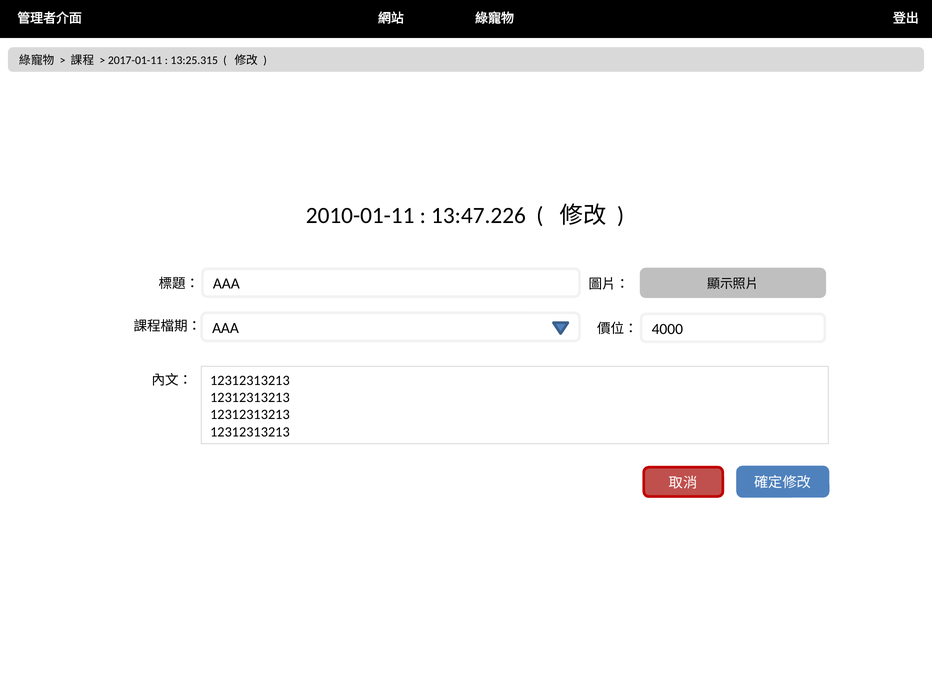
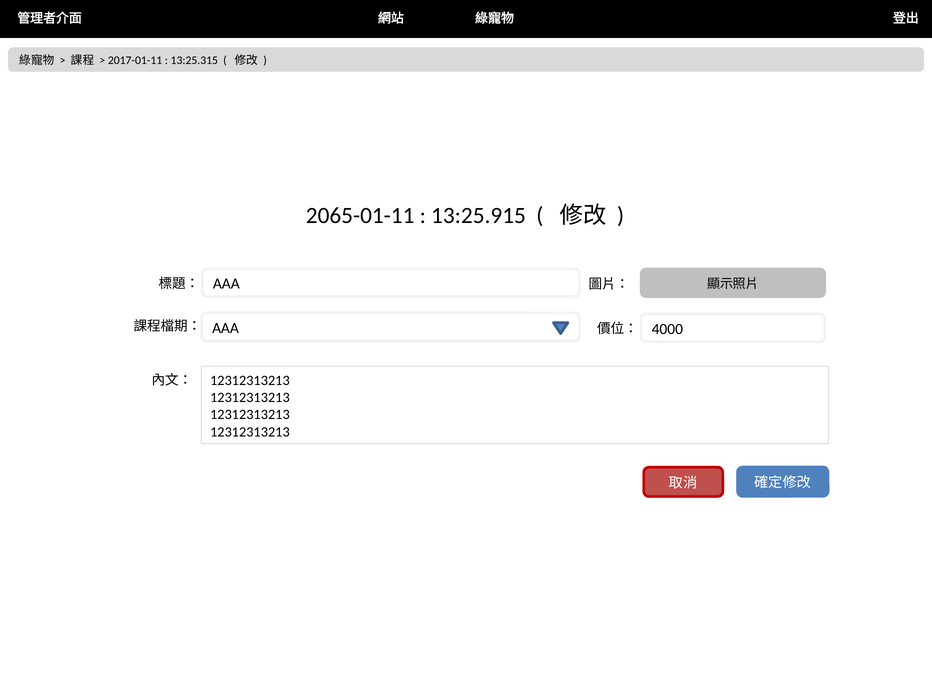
2010-01-11: 2010-01-11 -> 2065-01-11 (360, 216)
13:47.226: 13:47.226 -> 13:25.915 (478, 216)
